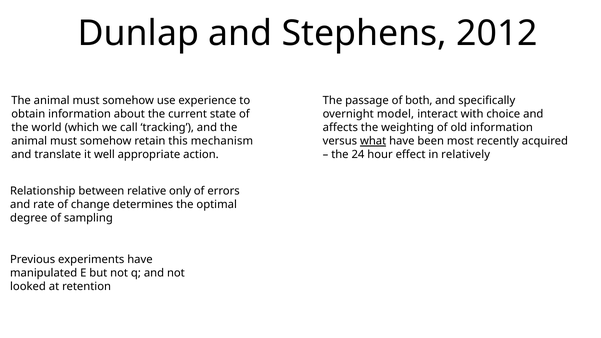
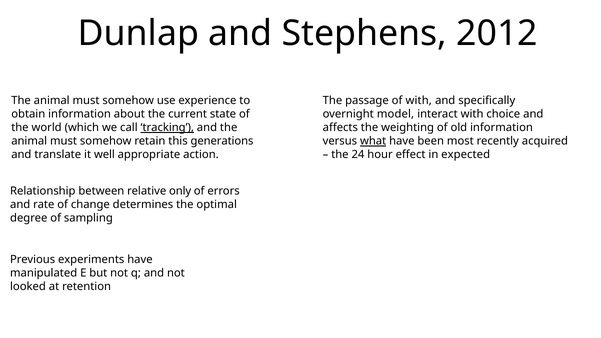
of both: both -> with (419, 101)
tracking underline: none -> present (167, 128)
mechanism: mechanism -> generations (222, 141)
relatively: relatively -> expected (466, 155)
